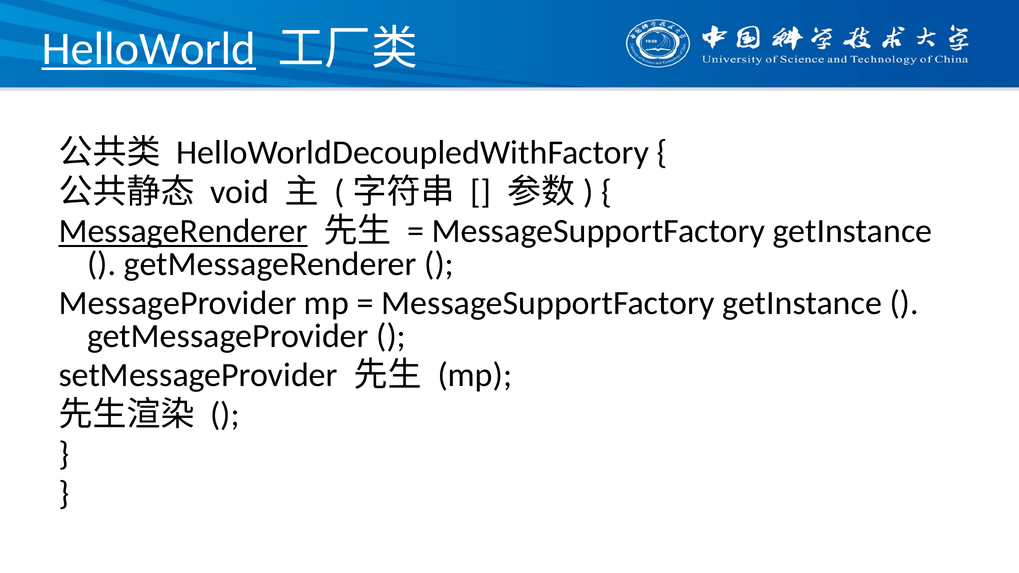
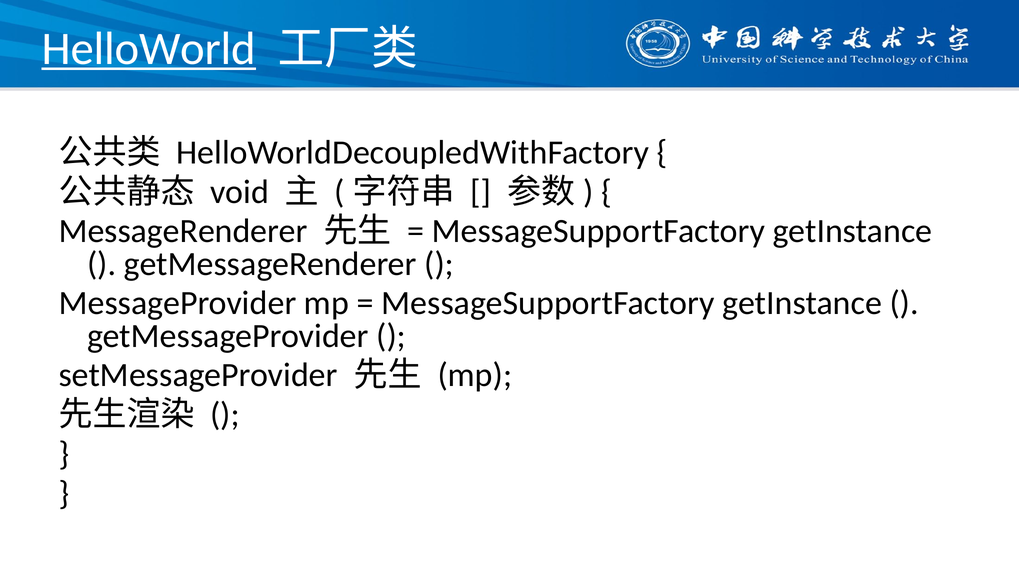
MessageRenderer underline: present -> none (183, 231)
